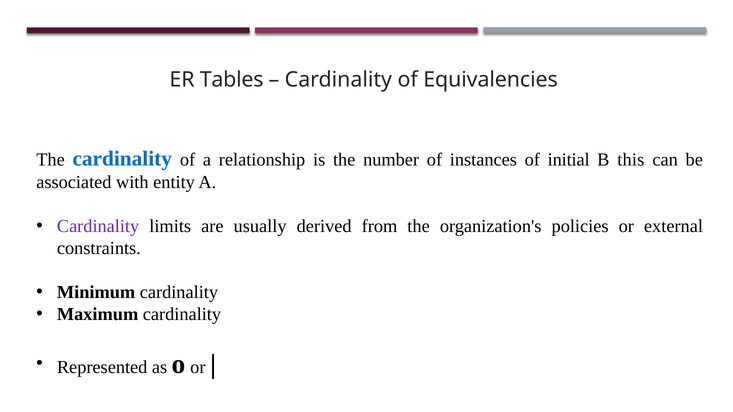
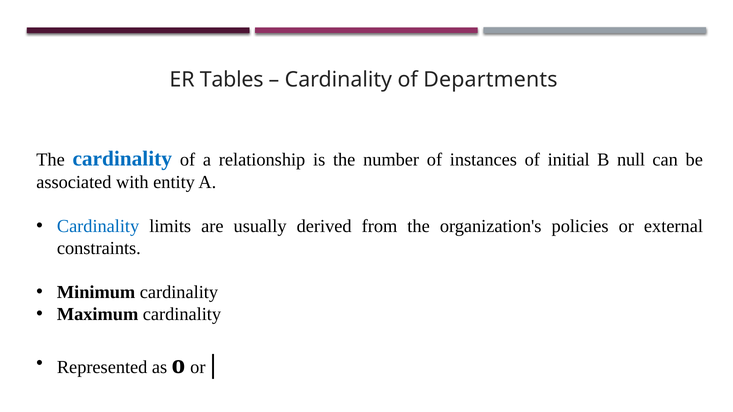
Equivalencies: Equivalencies -> Departments (490, 80)
this: this -> null (631, 160)
Cardinality colour: purple -> blue (98, 226)
